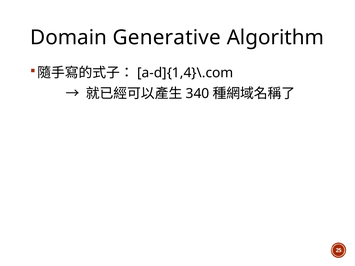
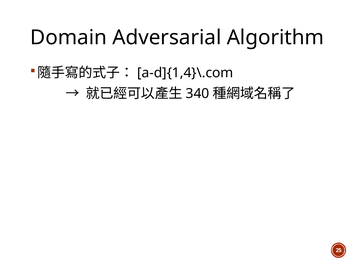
Generative: Generative -> Adversarial (167, 37)
